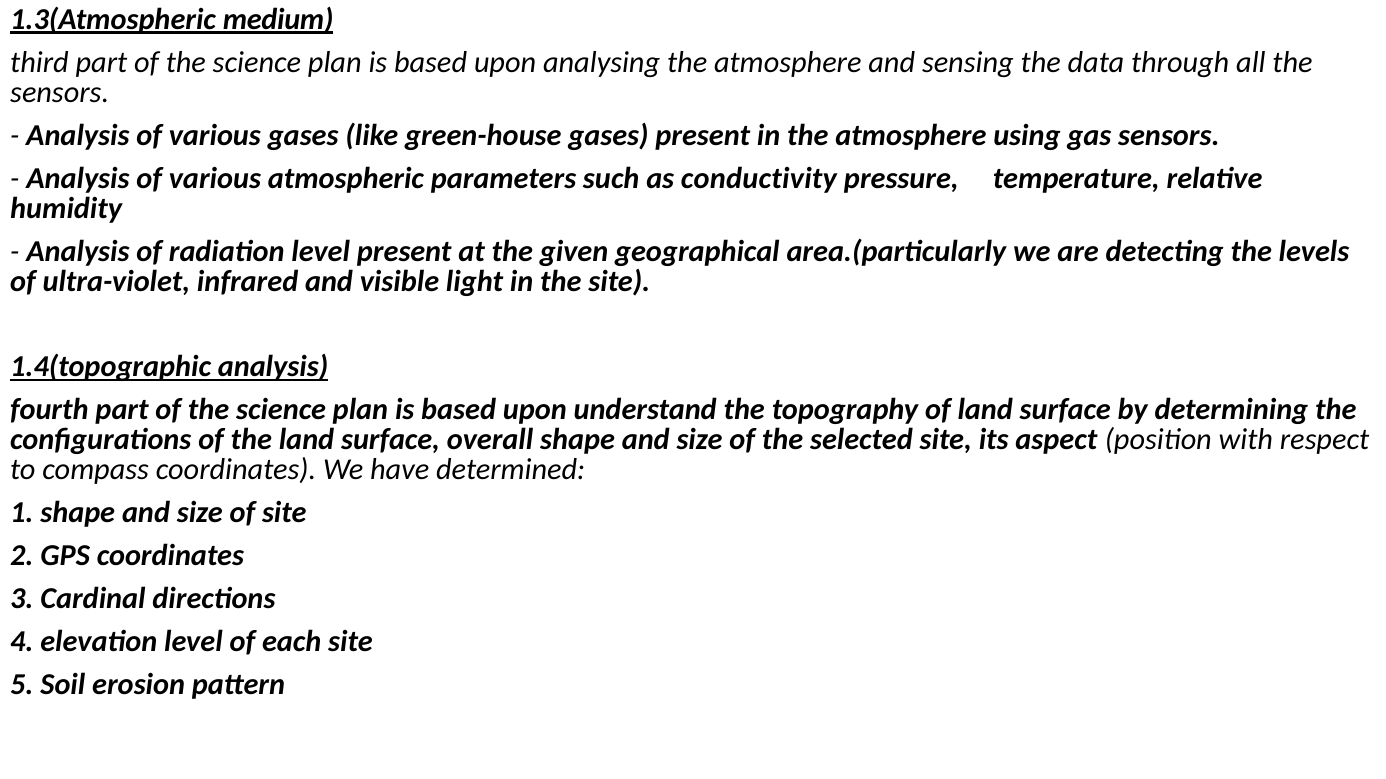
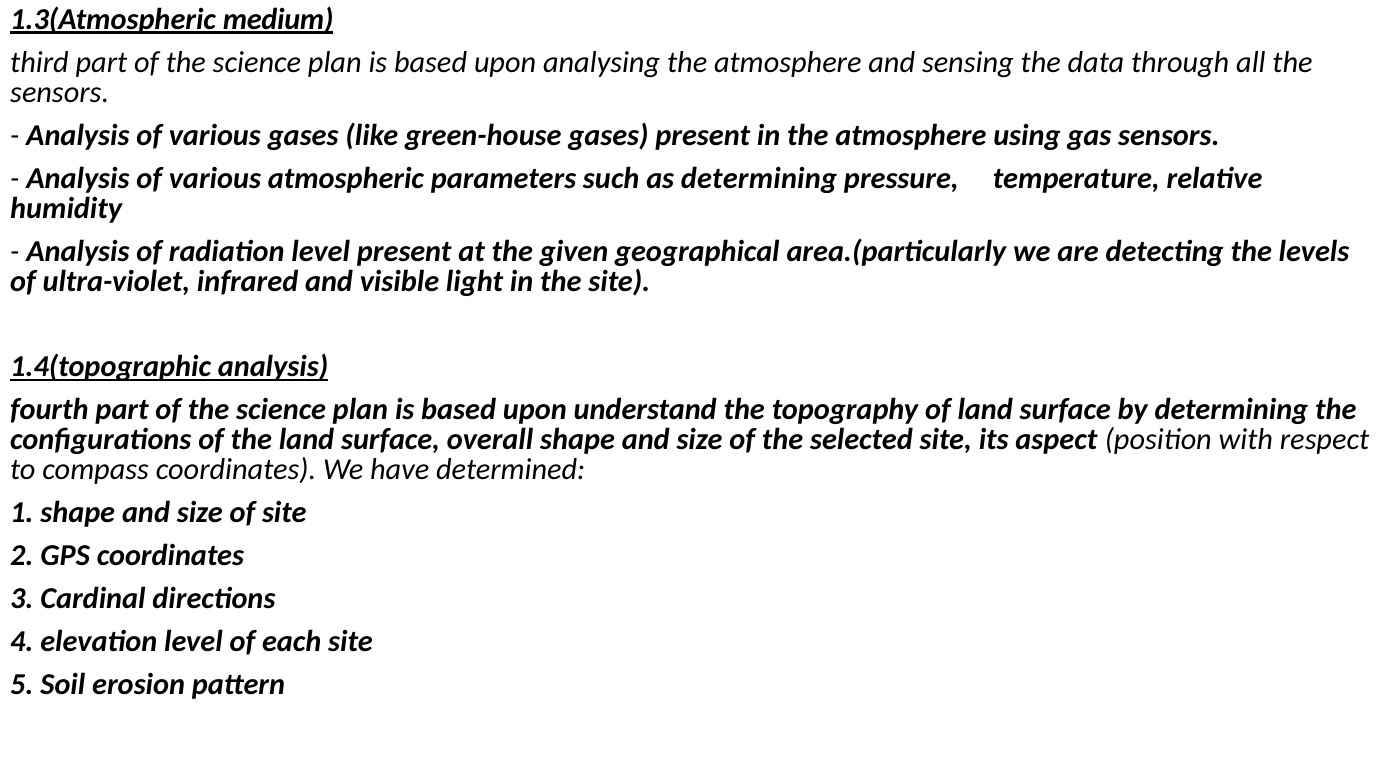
as conductivity: conductivity -> determining (759, 178)
